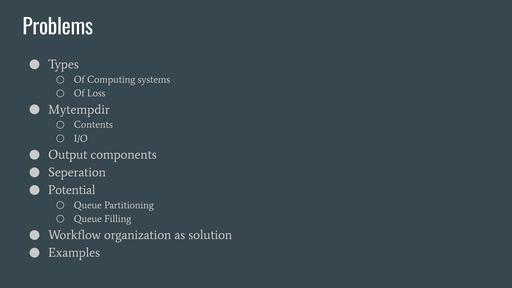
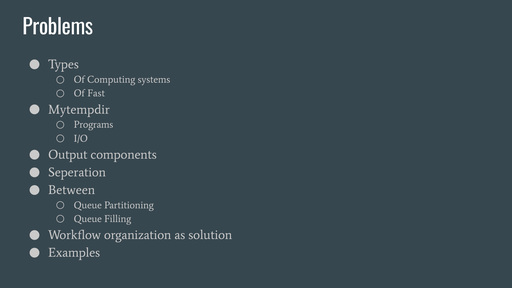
Loss: Loss -> Fast (96, 93)
Contents: Contents -> Programs (93, 125)
Potential: Potential -> Between (72, 190)
